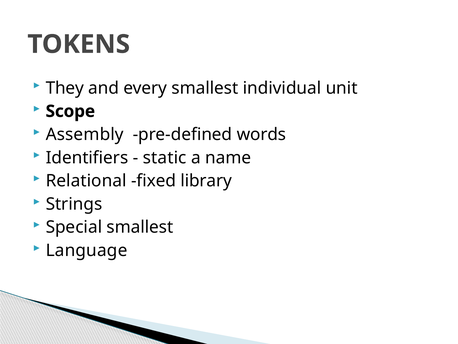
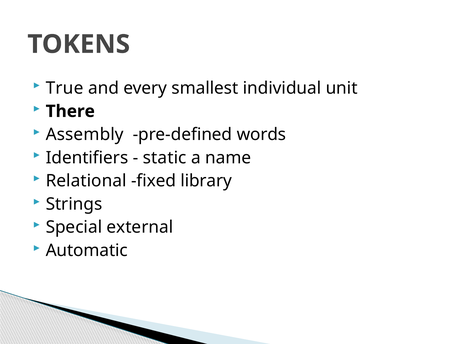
They: They -> True (65, 88)
Scope: Scope -> There (70, 111)
Special smallest: smallest -> external (140, 227)
Language: Language -> Automatic (87, 250)
